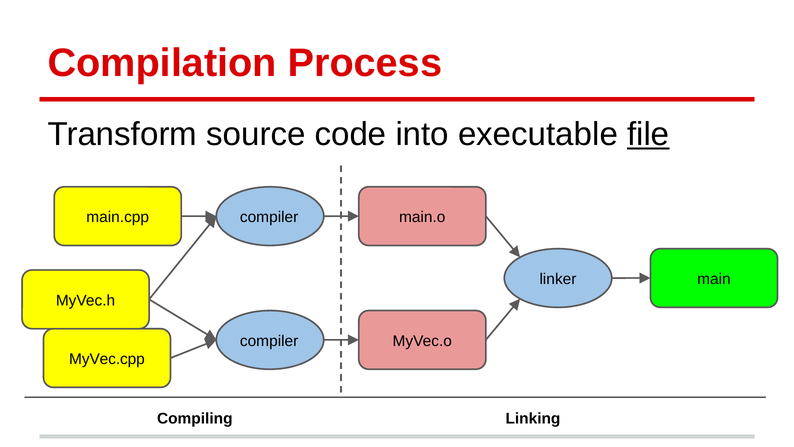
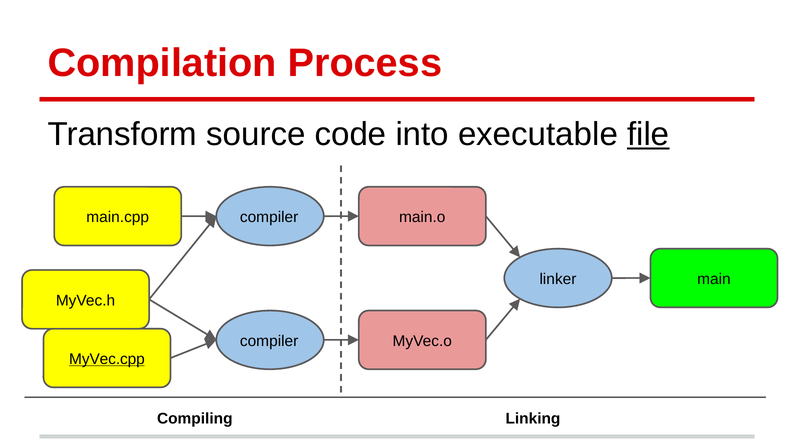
MyVec.cpp underline: none -> present (107, 359)
